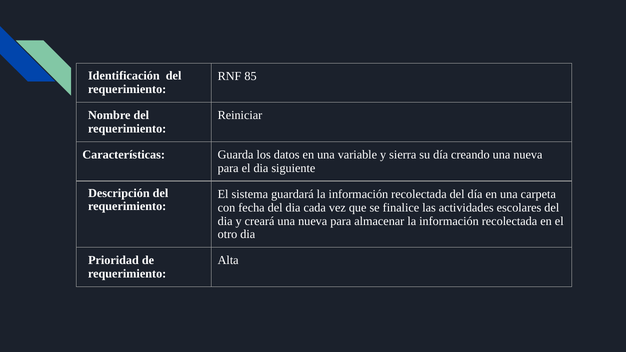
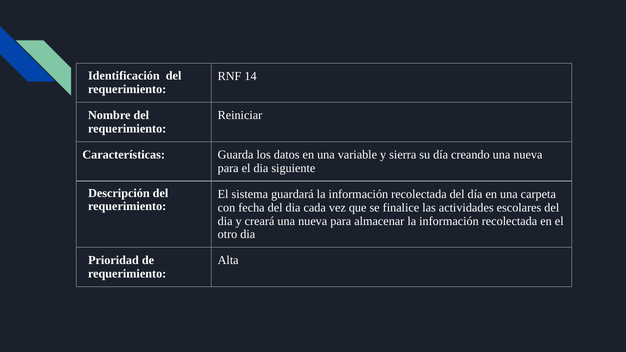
85: 85 -> 14 (250, 76)
